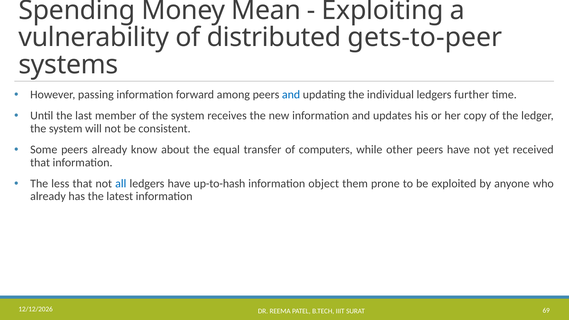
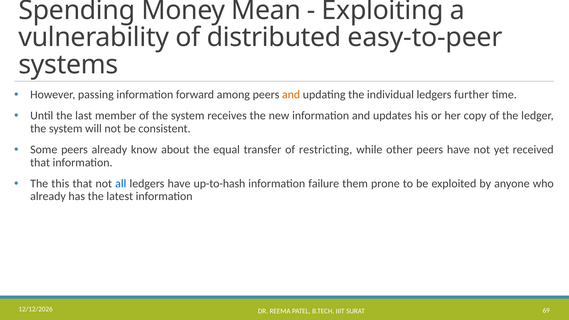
gets-to-peer: gets-to-peer -> easy-to-peer (425, 37)
and colour: blue -> orange (291, 95)
computers: computers -> restricting (326, 150)
less: less -> this (60, 184)
object: object -> failure (324, 184)
